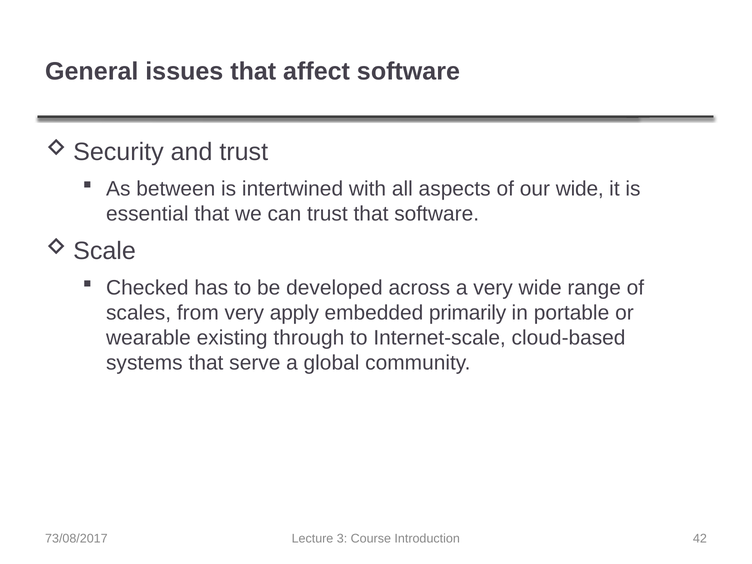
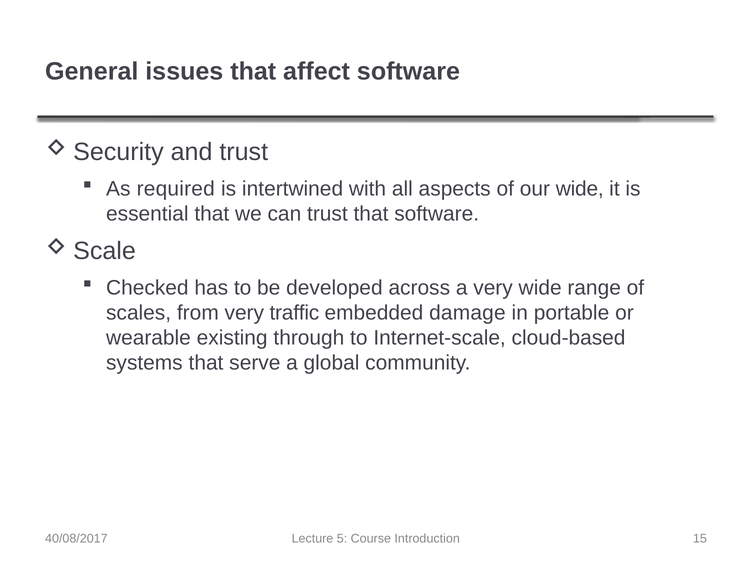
between: between -> required (176, 189)
apply: apply -> traffic (294, 313)
primarily: primarily -> damage (467, 313)
73/08/2017: 73/08/2017 -> 40/08/2017 (76, 539)
3: 3 -> 5 (342, 539)
42: 42 -> 15 (700, 539)
